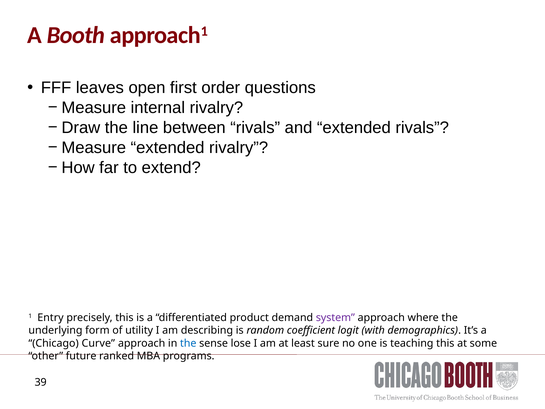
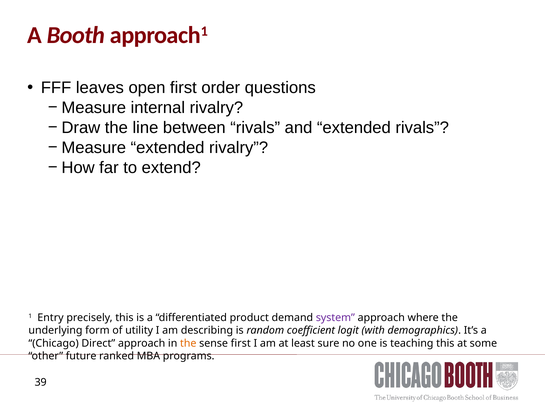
Curve: Curve -> Direct (98, 343)
the colour: blue -> orange (188, 343)
sense lose: lose -> first (241, 343)
